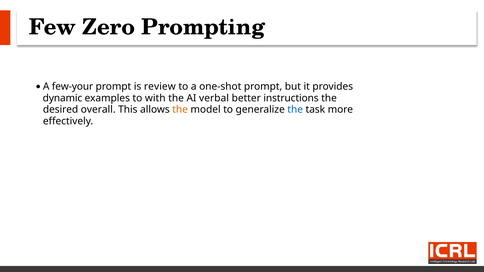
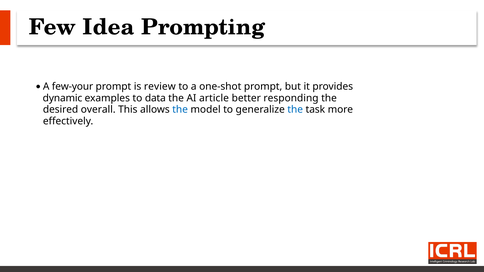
Zero: Zero -> Idea (108, 27)
with: with -> data (155, 98)
verbal: verbal -> article (214, 98)
instructions: instructions -> responding (291, 98)
the colour: orange -> blue (180, 110)
